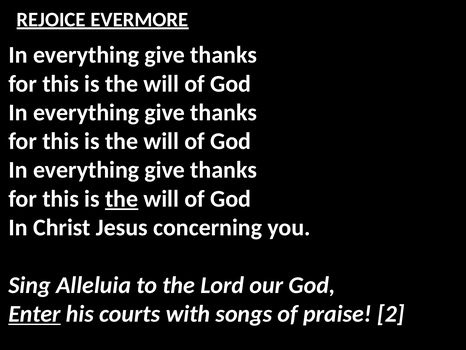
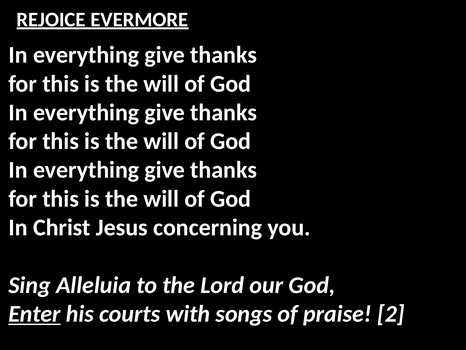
the underline: present -> none (122, 199)
